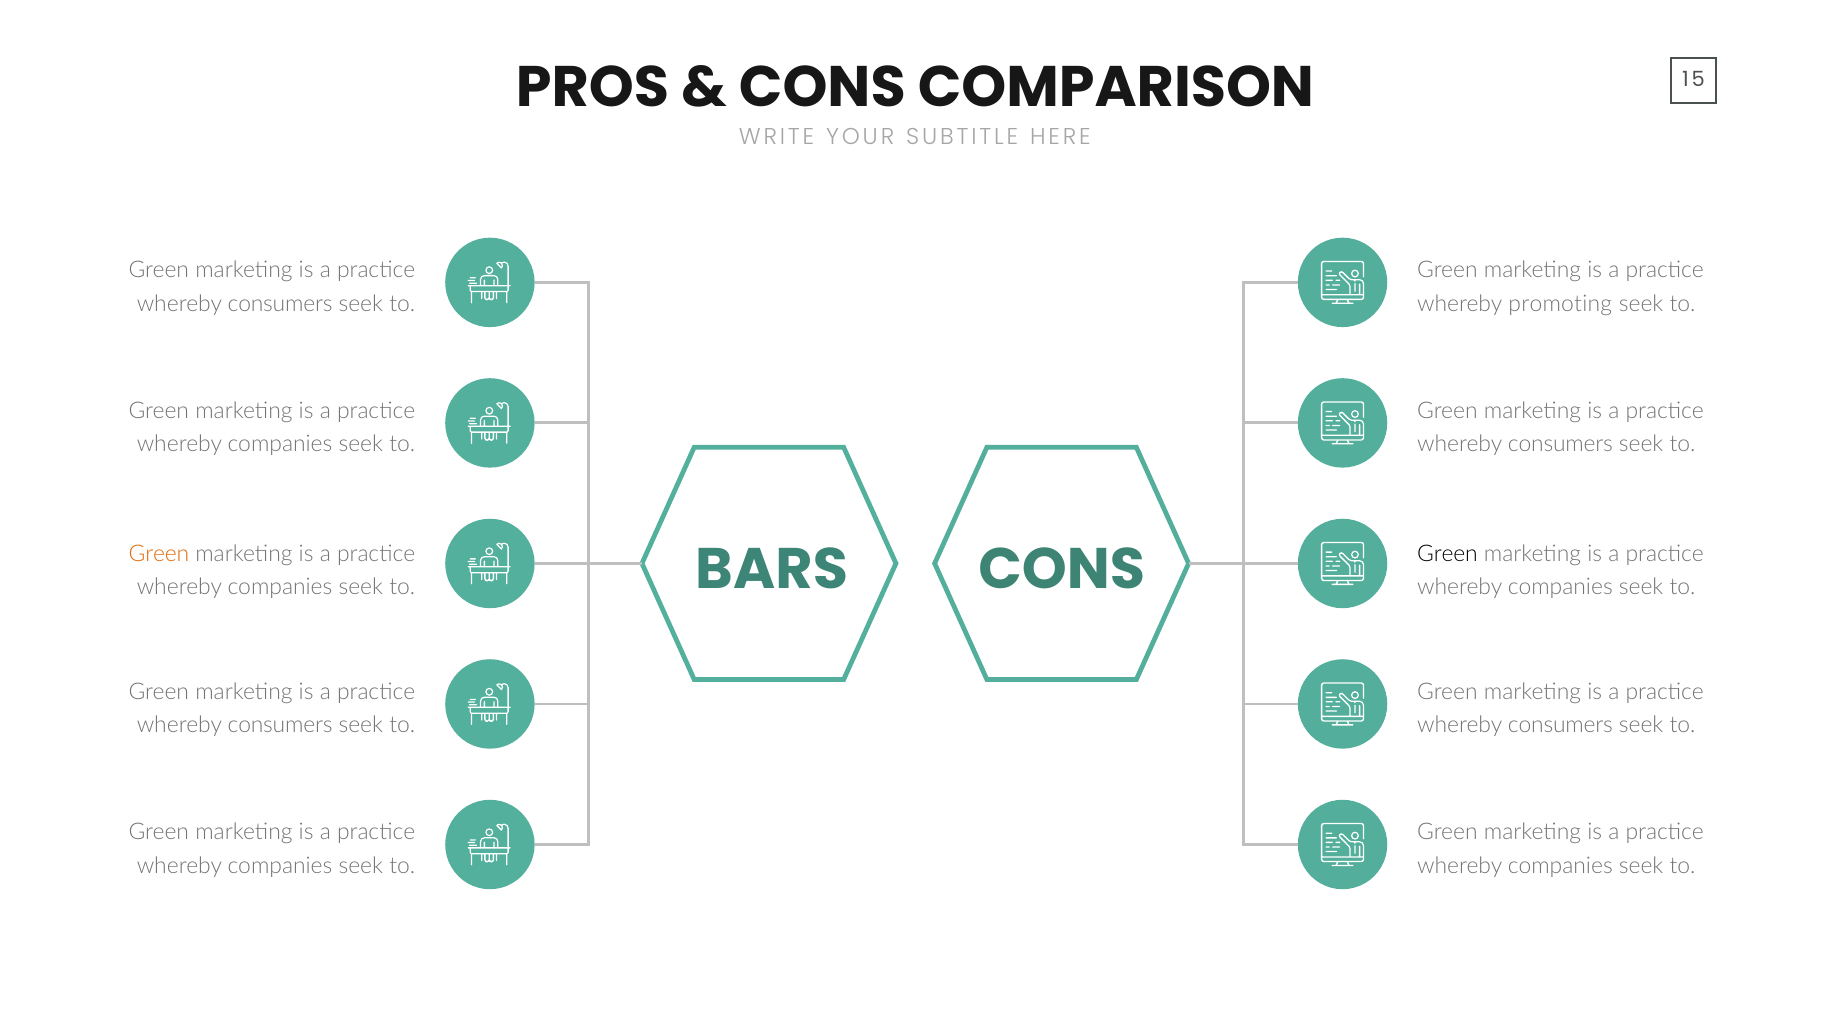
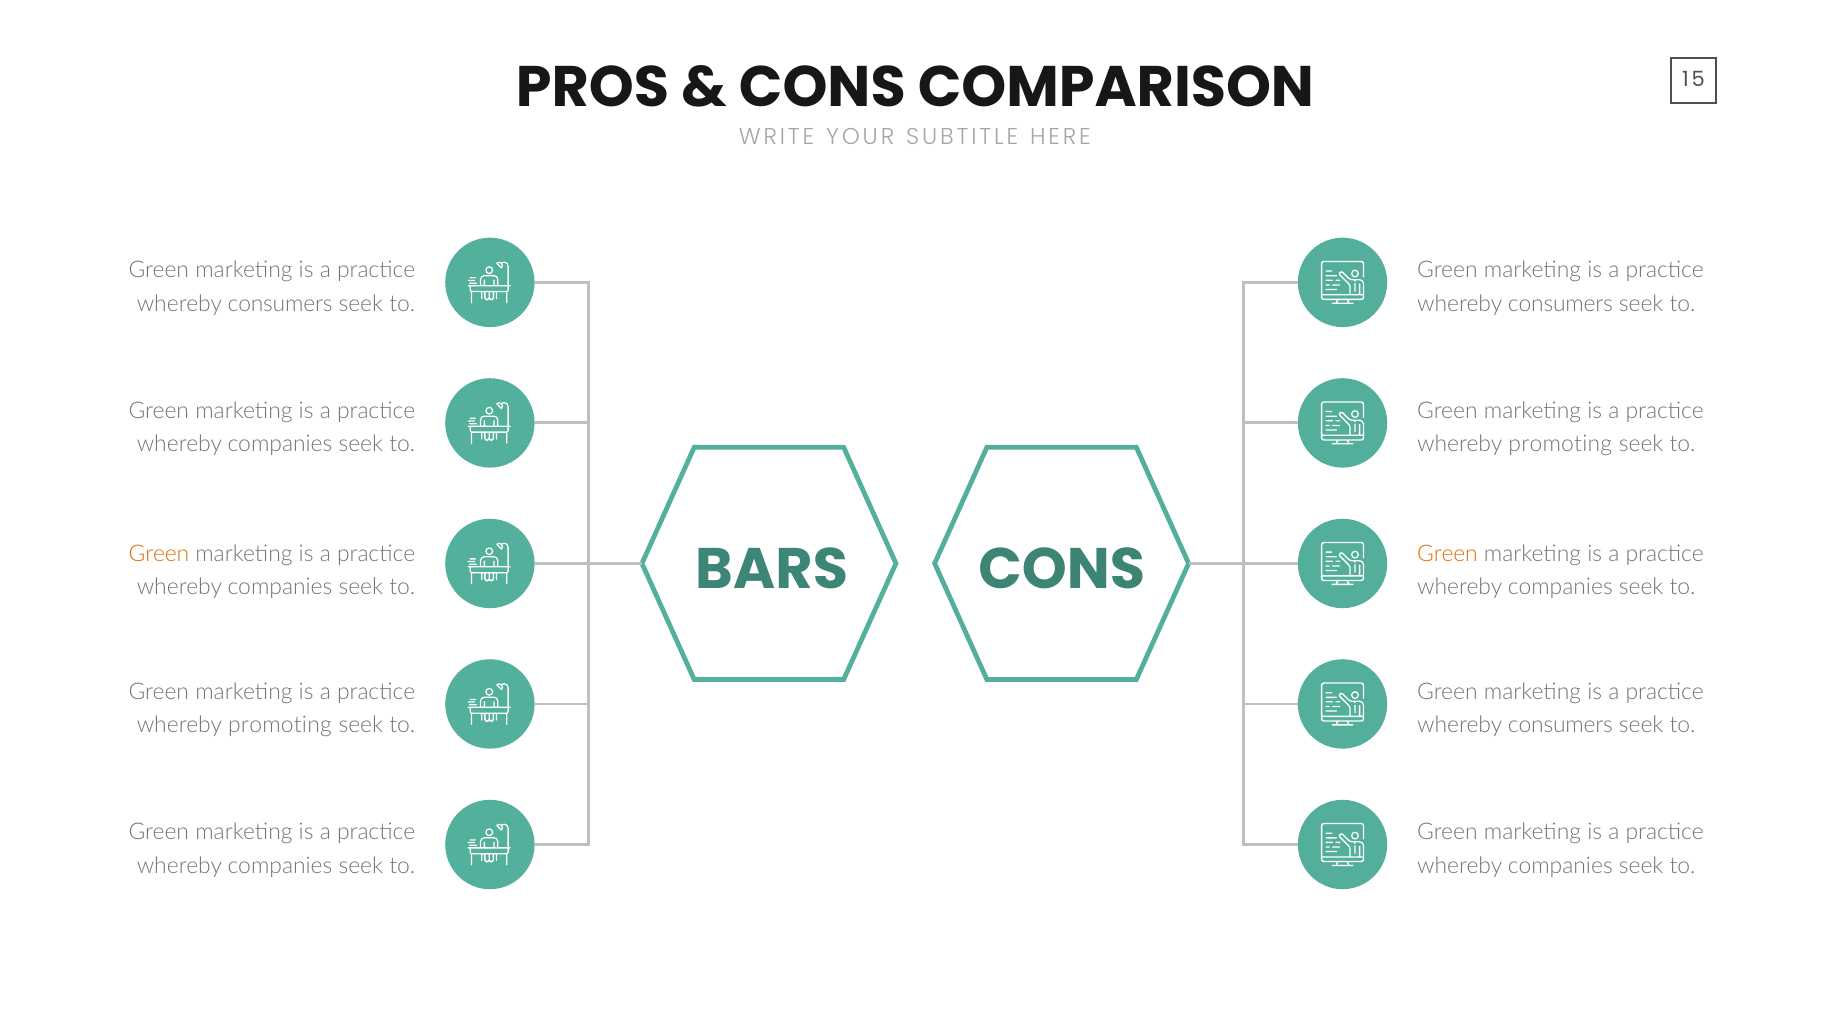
promoting: promoting -> consumers (1560, 304)
consumers: consumers -> promoting (1560, 444)
Green colour: black -> orange (1447, 553)
consumers: consumers -> promoting (280, 725)
